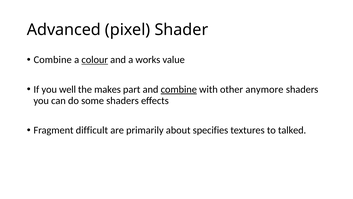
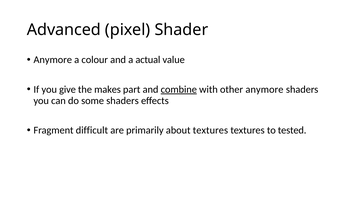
Combine: Combine -> Anymore (53, 60)
colour underline: present -> none (95, 60)
works: works -> actual (148, 60)
well: well -> give (68, 89)
about specifies: specifies -> textures (210, 130)
talked: talked -> tested (292, 130)
